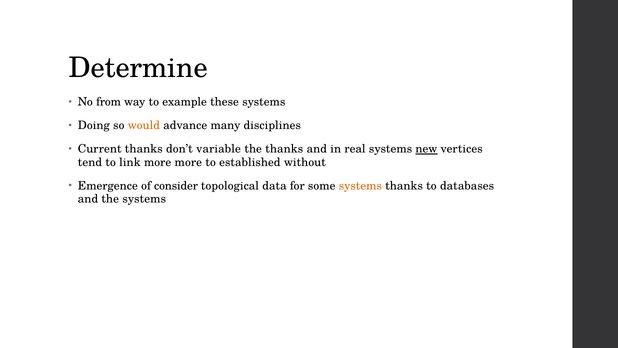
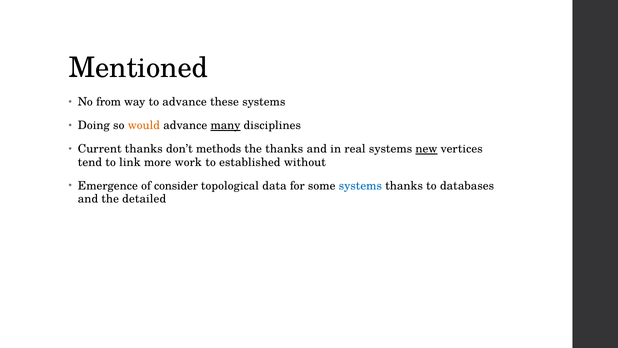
Determine: Determine -> Mentioned (138, 68)
to example: example -> advance (185, 102)
many underline: none -> present (225, 125)
variable: variable -> methods (219, 149)
more more: more -> work (188, 162)
systems colour: orange -> blue (360, 186)
the systems: systems -> detailed (144, 199)
